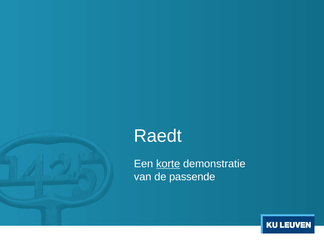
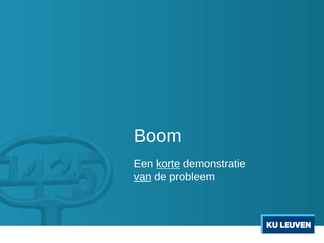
Raedt: Raedt -> Boom (158, 136)
van underline: none -> present (143, 177)
passende: passende -> probleem (192, 177)
